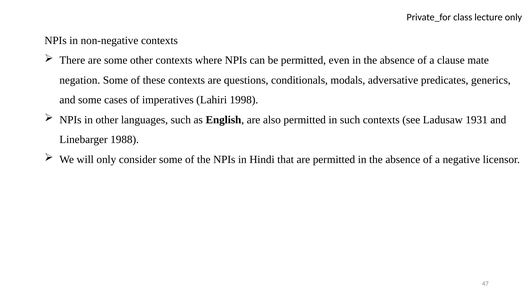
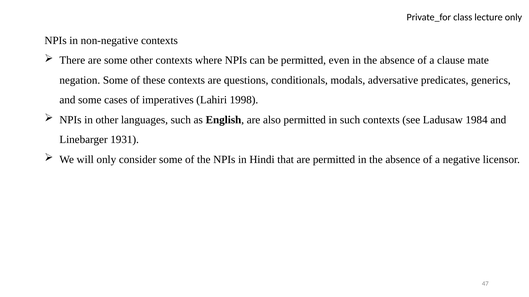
1931: 1931 -> 1984 (477, 120)
1988: 1988 -> 1931 (125, 140)
